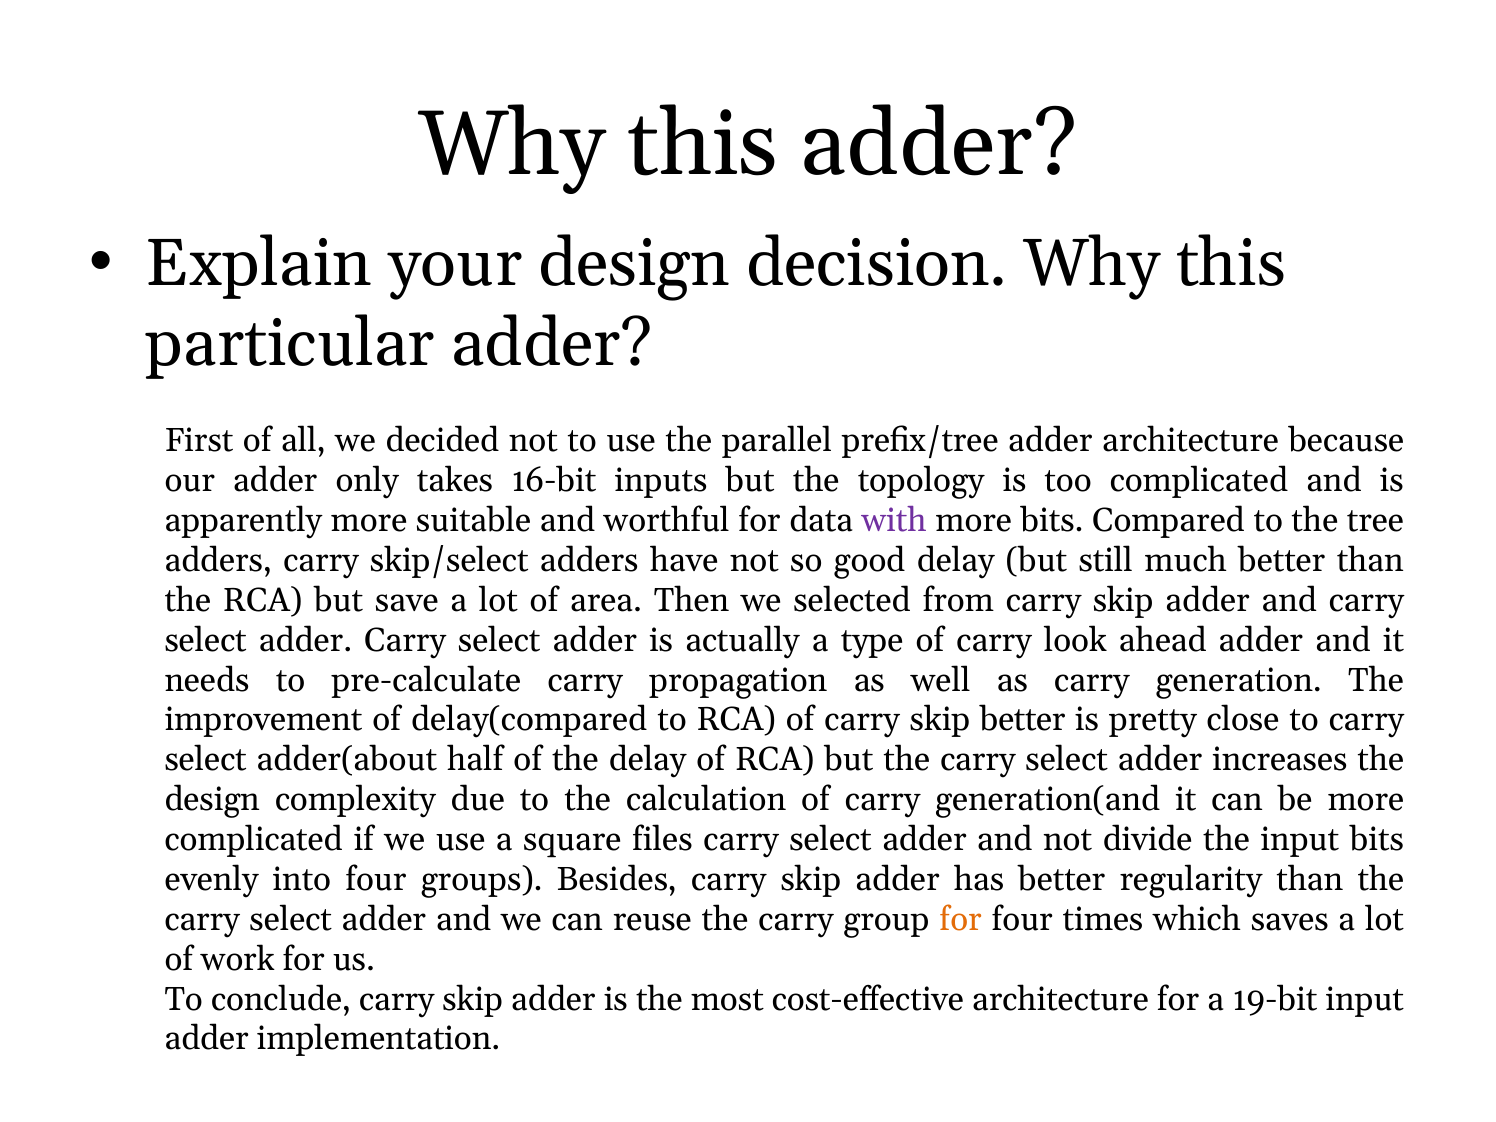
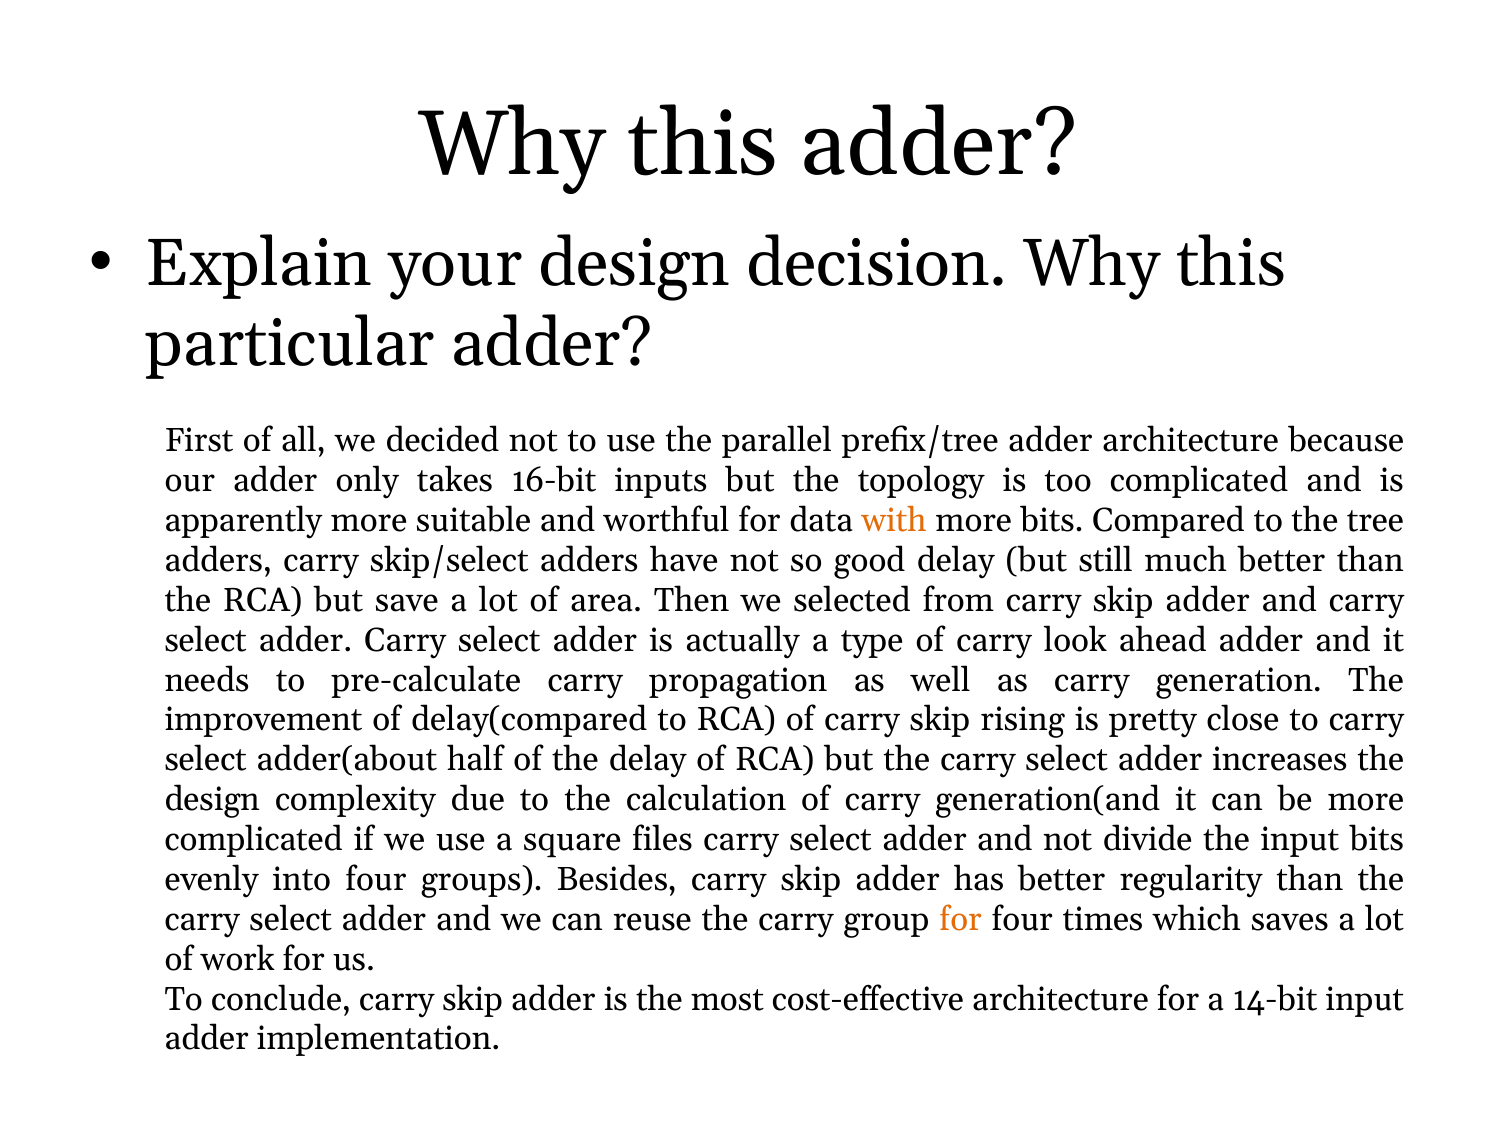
with colour: purple -> orange (894, 521)
skip better: better -> rising (1023, 720)
19-bit: 19-bit -> 14-bit (1275, 999)
